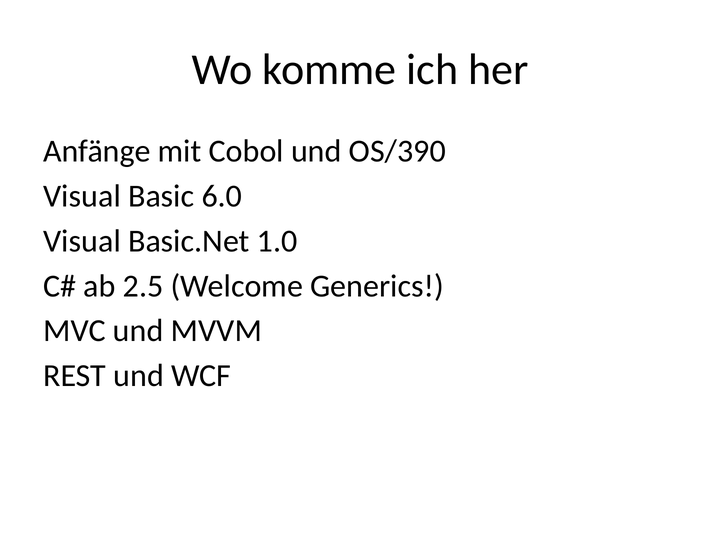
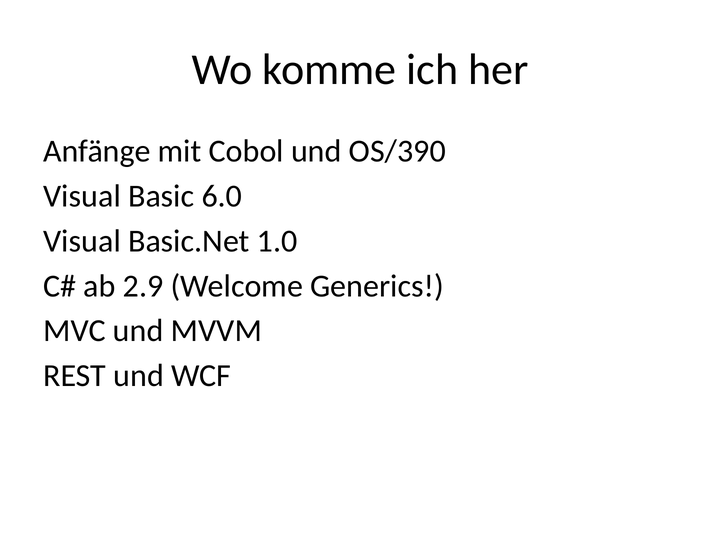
2.5: 2.5 -> 2.9 (143, 286)
